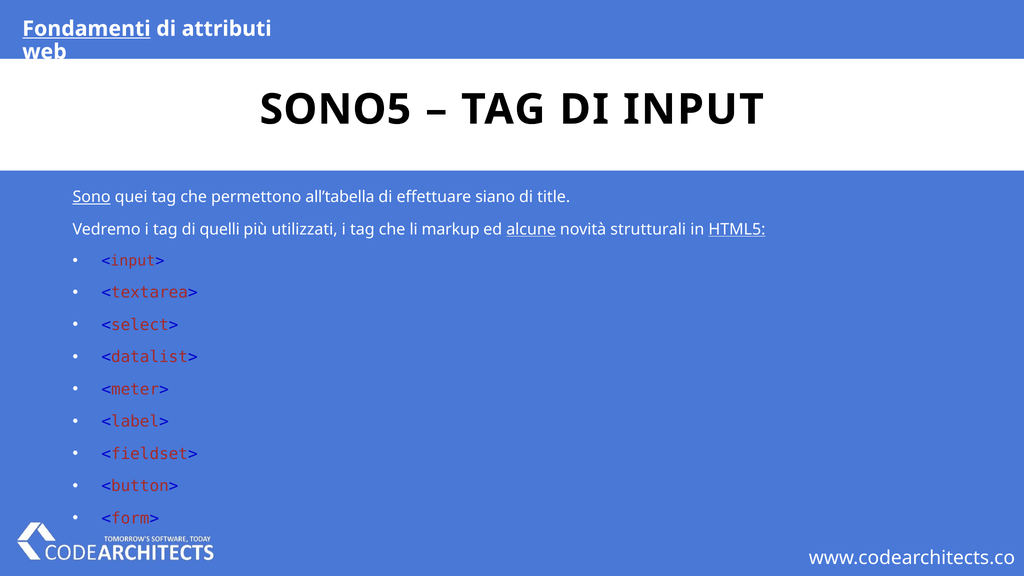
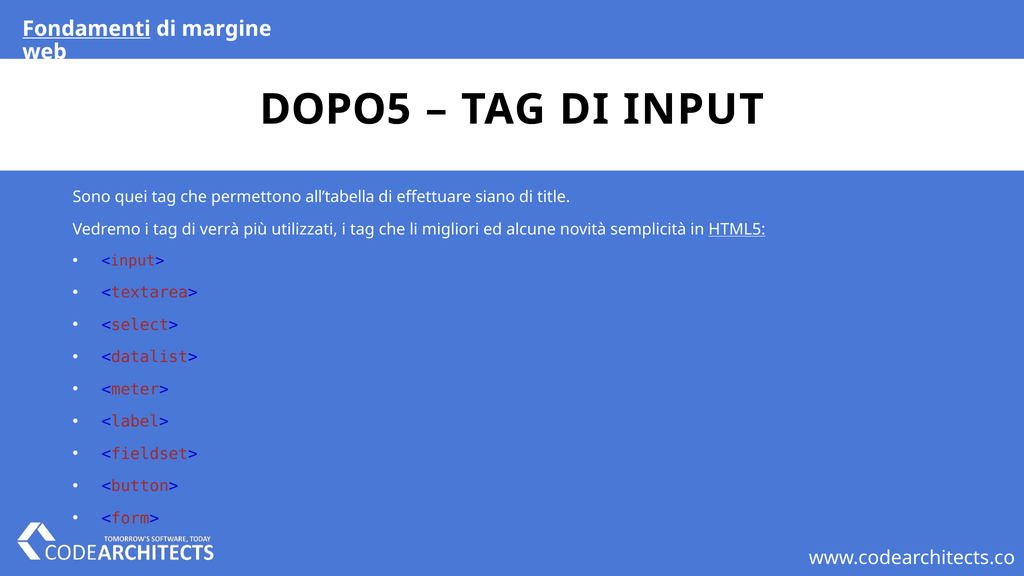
attributi: attributi -> margine (227, 29)
SONO5: SONO5 -> DOPO5 (335, 110)
Sono underline: present -> none (92, 197)
quelli: quelli -> verrà (220, 229)
markup: markup -> migliori (451, 229)
alcune underline: present -> none (531, 229)
strutturali: strutturali -> semplicità (648, 229)
